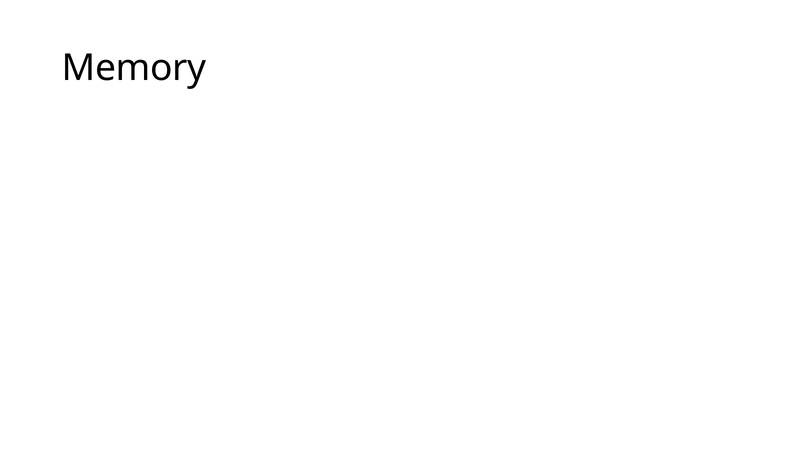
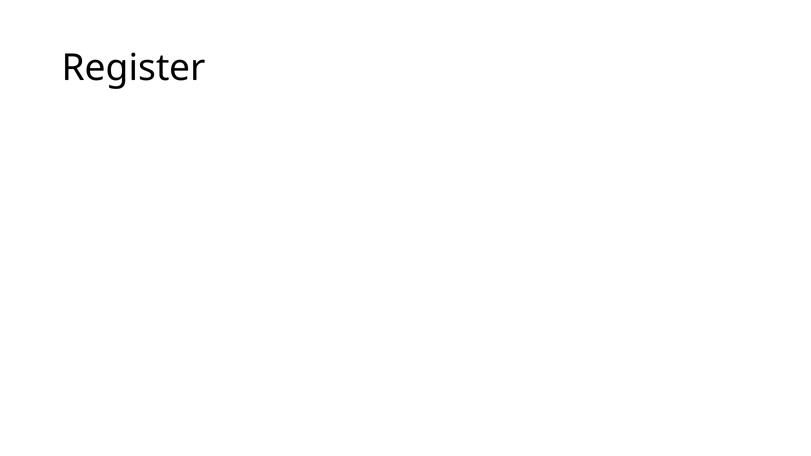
Memory: Memory -> Register (134, 68)
